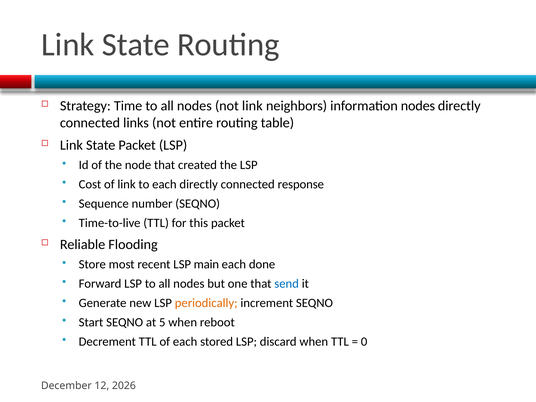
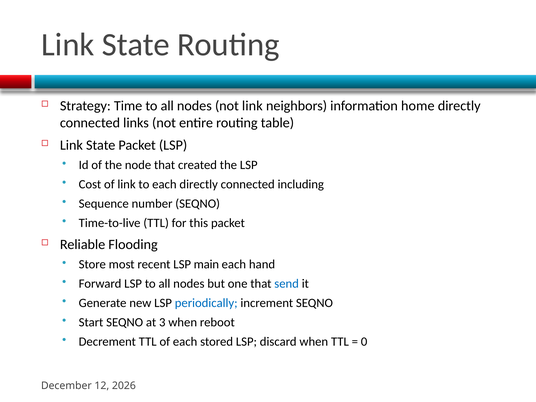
information nodes: nodes -> home (418, 106)
response: response -> including (301, 184)
done: done -> hand (262, 264)
periodically colour: orange -> blue (206, 303)
5: 5 -> 3 (162, 322)
